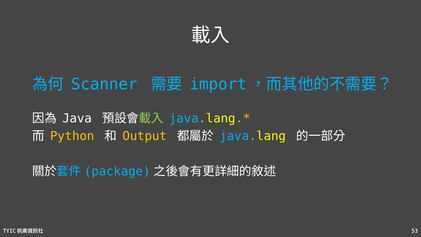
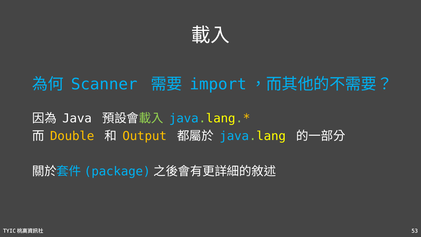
Python: Python -> Double (72, 136)
